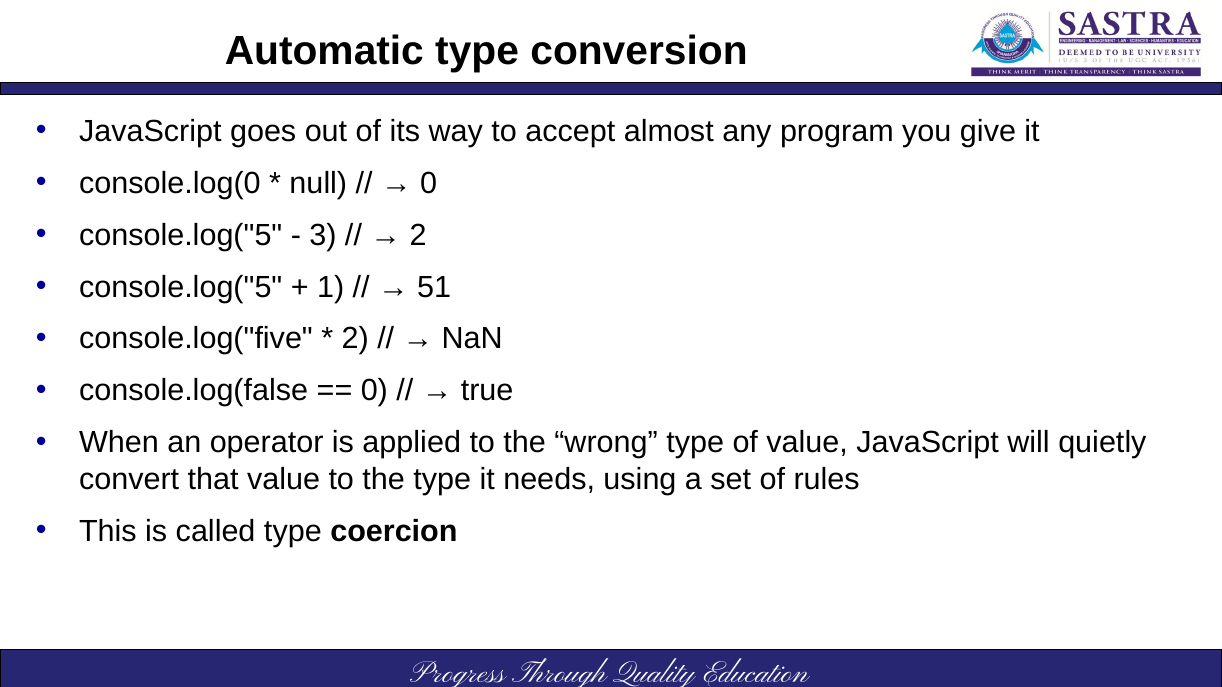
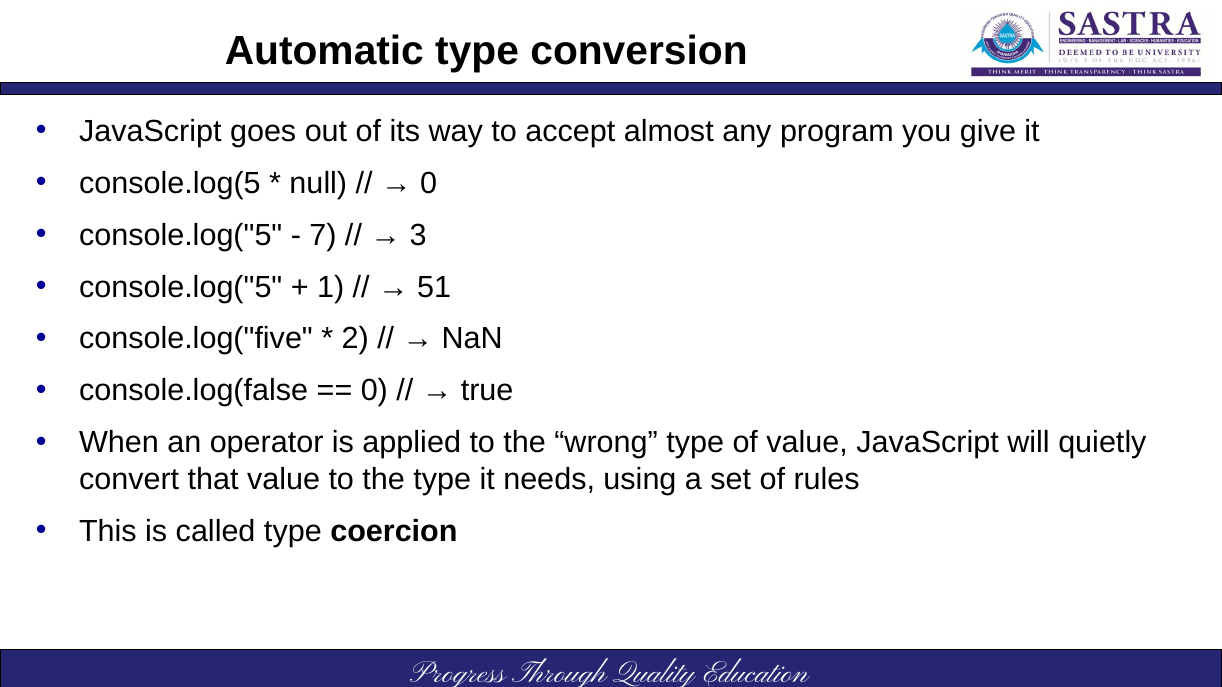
console.log(0: console.log(0 -> console.log(5 (170, 183)
3: 3 -> 7 (323, 235)
2: 2 -> 3 (418, 235)
